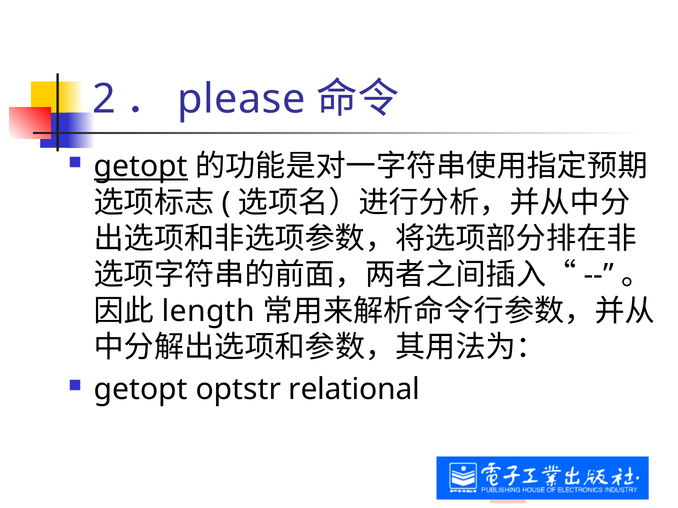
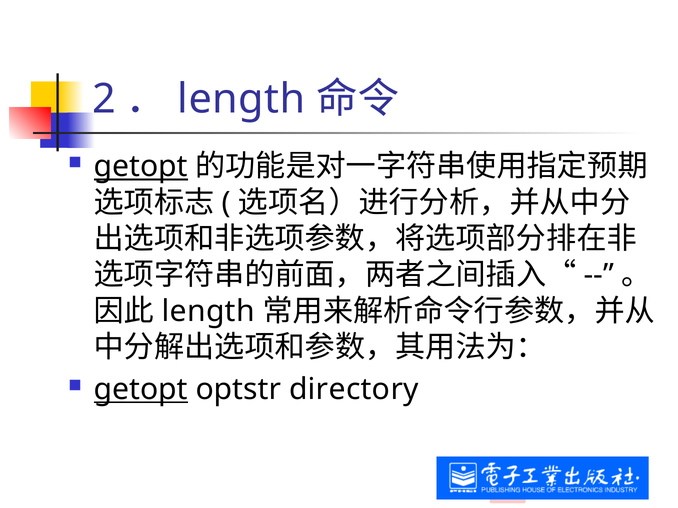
please: please -> length (241, 99)
getopt underline: none -> present (141, 390)
relational: relational -> directory (354, 390)
